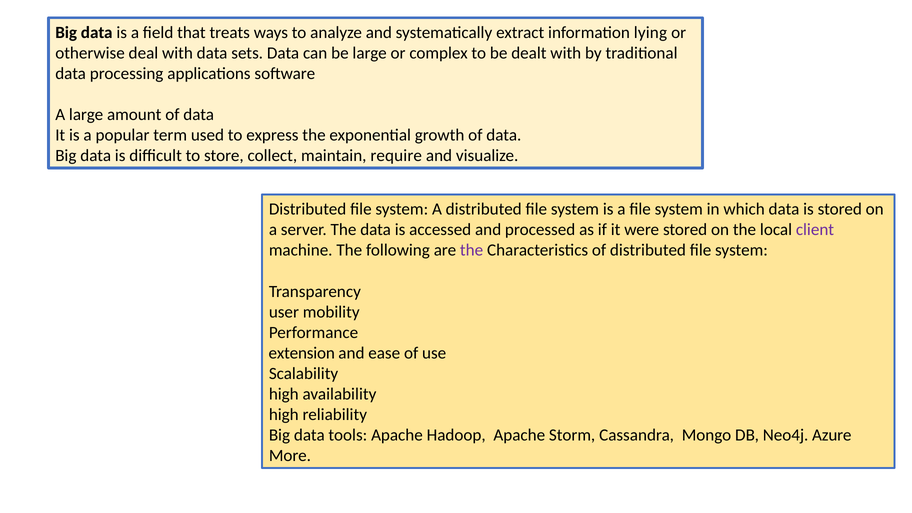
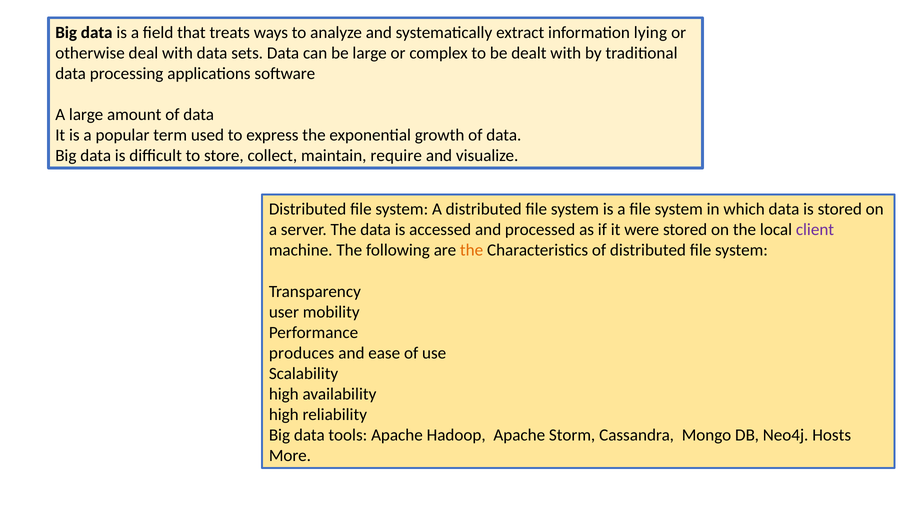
the colour: purple -> orange (472, 250)
extension: extension -> produces (302, 353)
Azure: Azure -> Hosts (832, 435)
